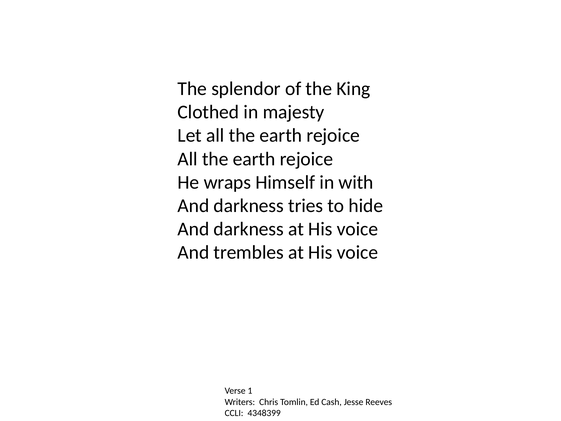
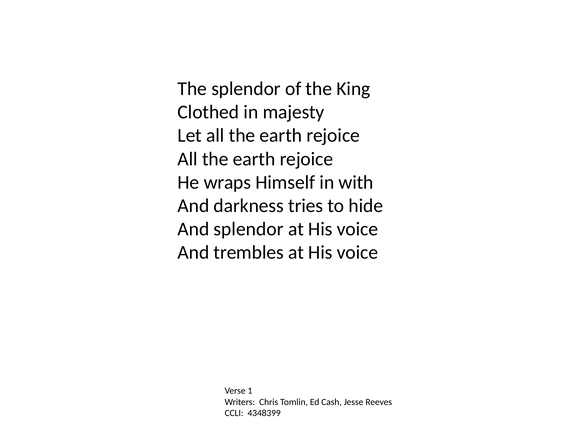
darkness: darkness -> splendor (249, 229)
